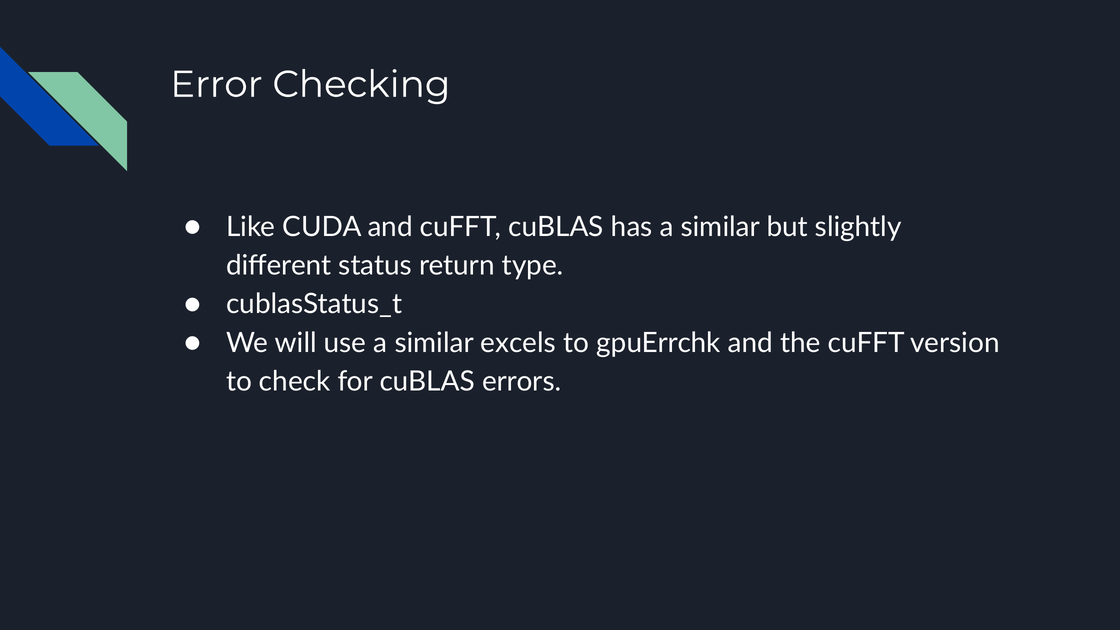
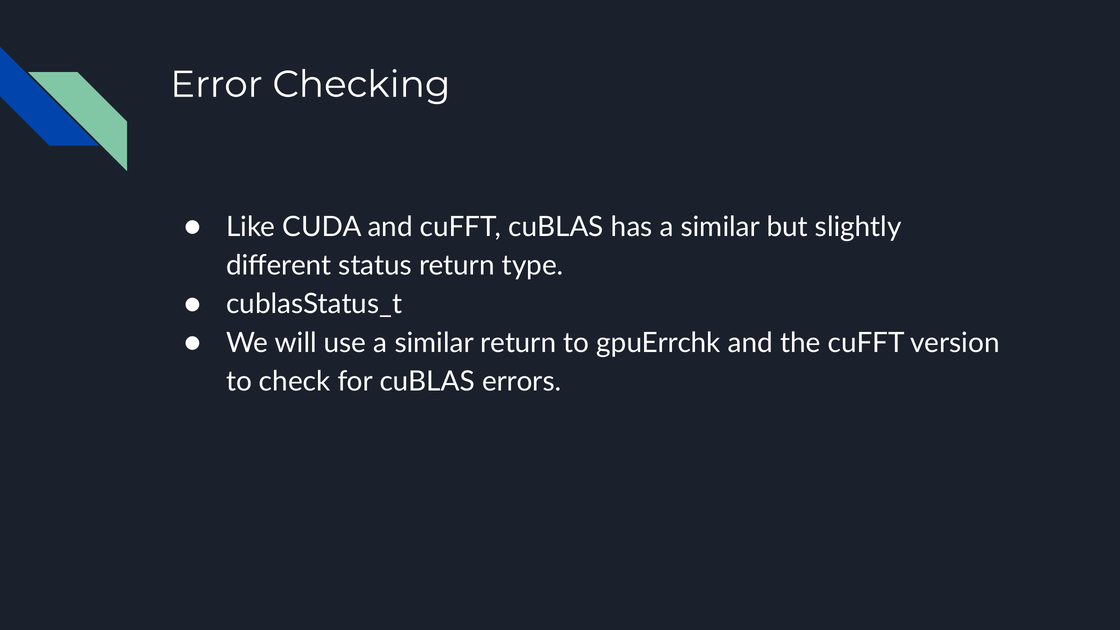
similar excels: excels -> return (518, 343)
